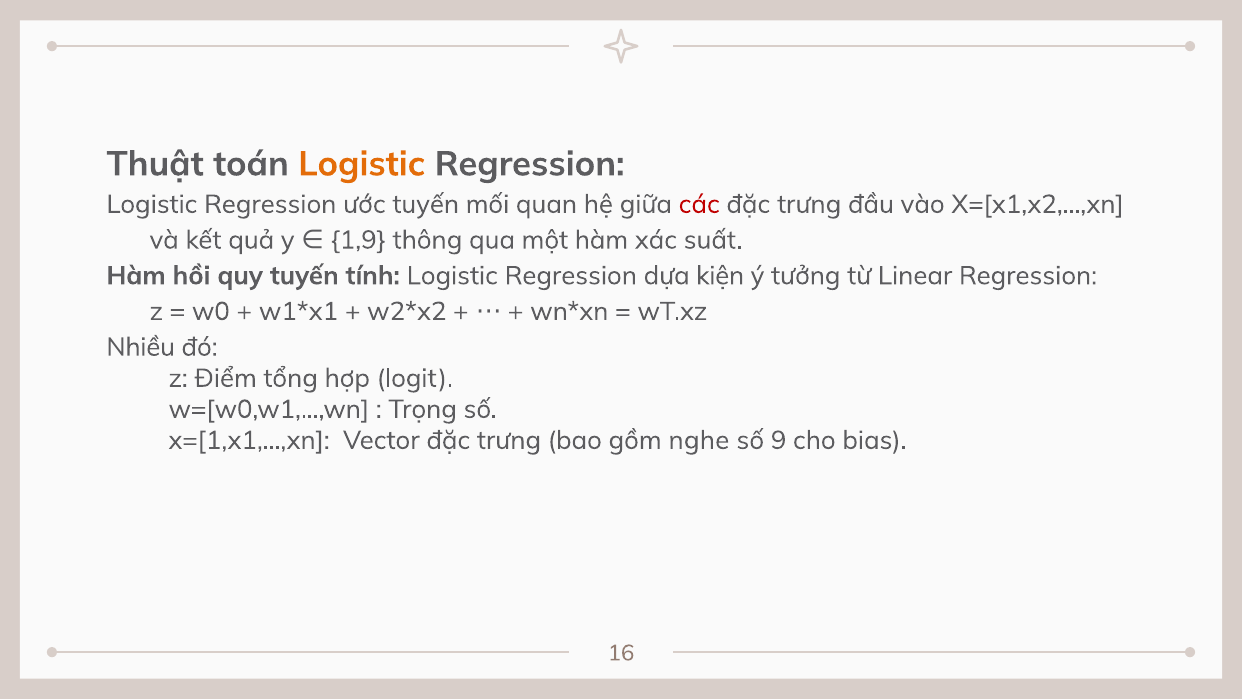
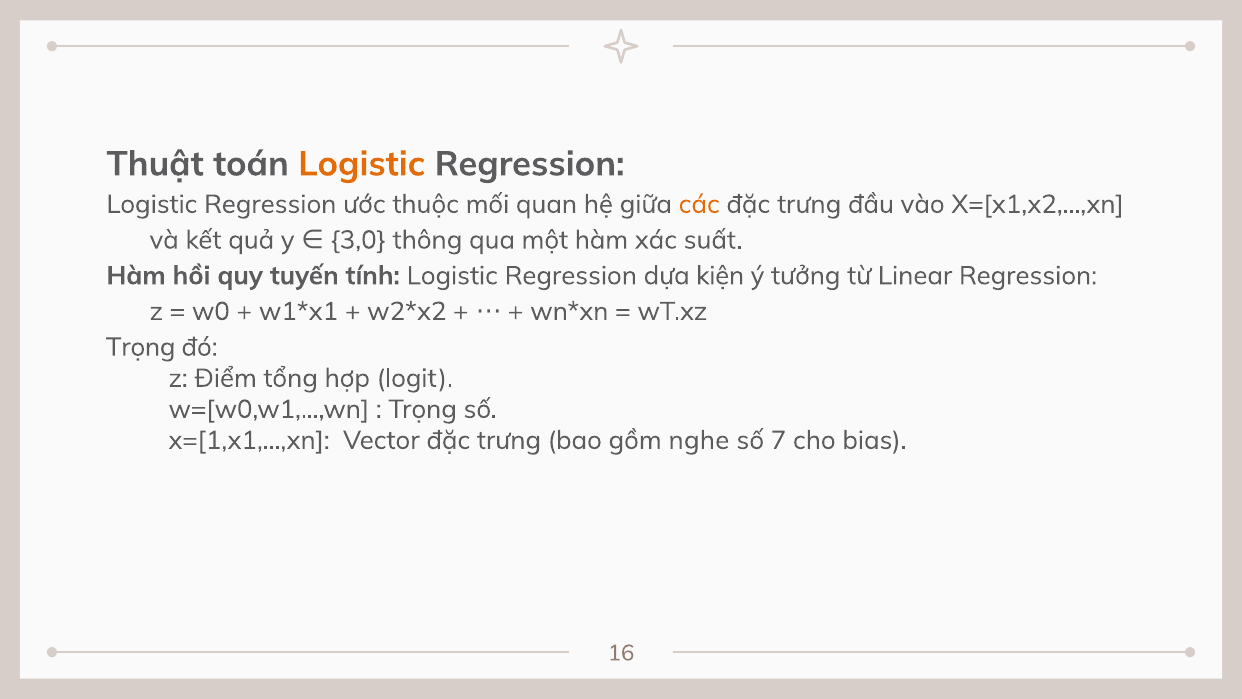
ước tuyến: tuyến -> thuộc (426, 204)
các colour: red -> orange (699, 204)
1,9: 1,9 -> 3,0 (358, 240)
Nhiều: Nhiều -> Trọng (141, 347)
9: 9 -> 7 (779, 440)
